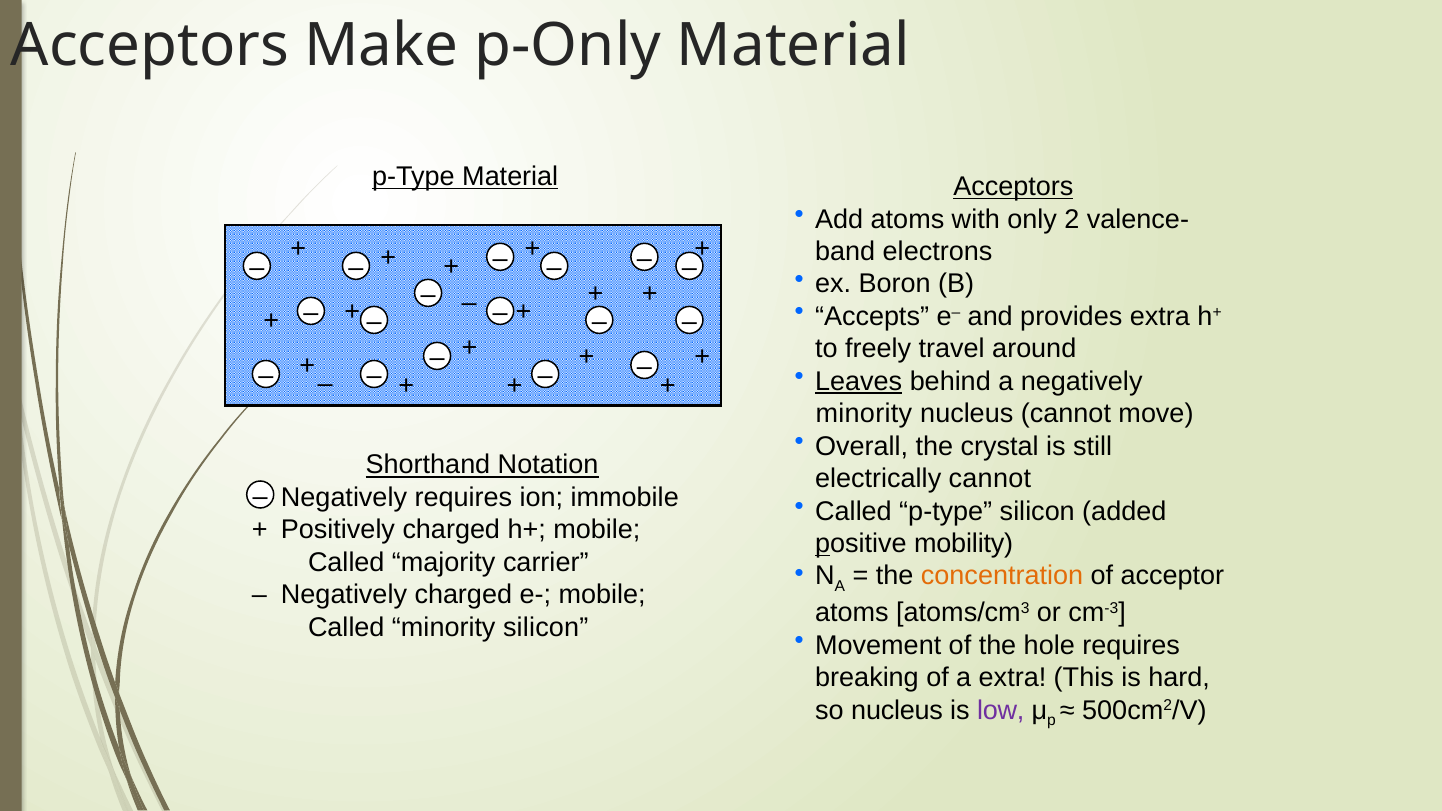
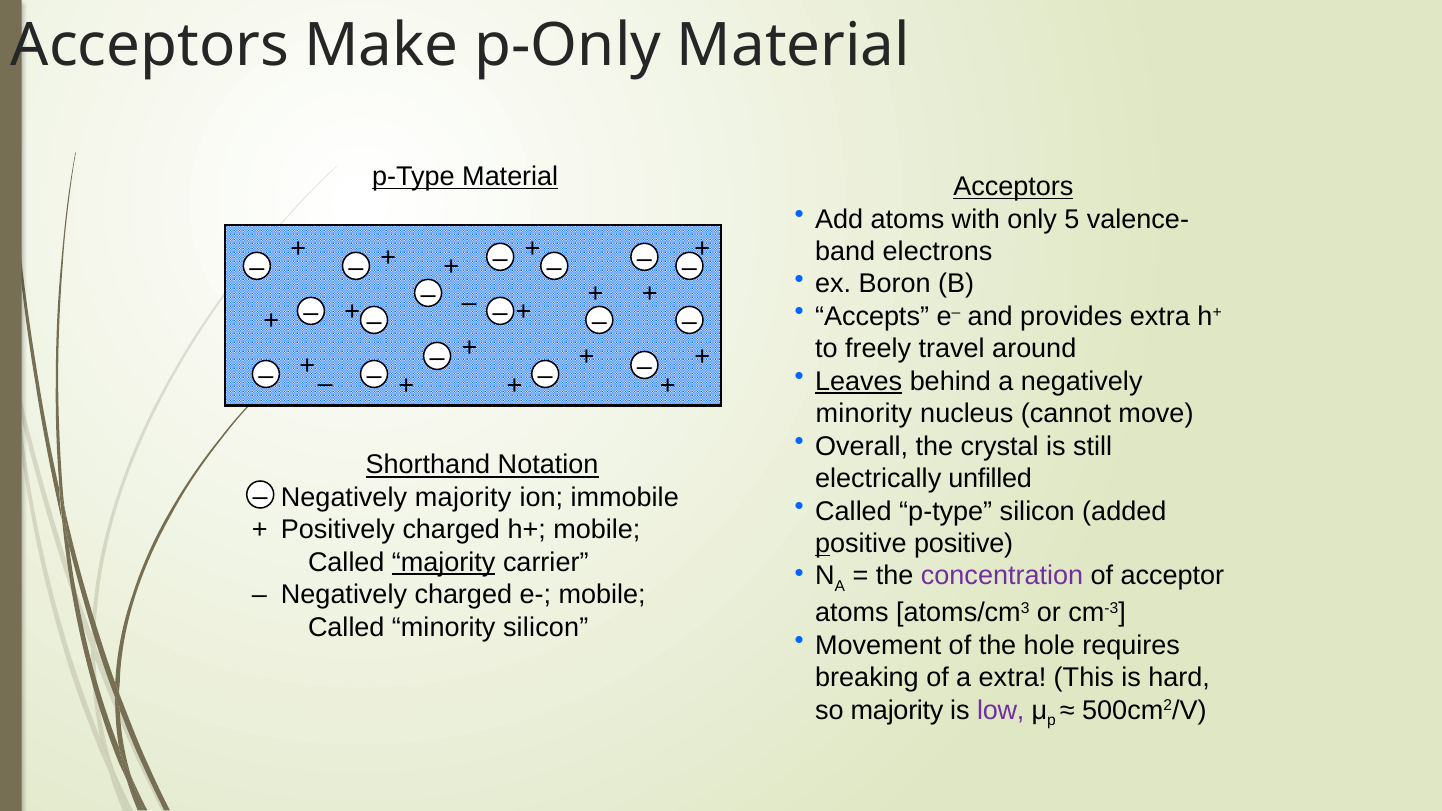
2: 2 -> 5 (1072, 219)
electrically cannot: cannot -> unfilled (990, 479)
Negatively requires: requires -> majority (463, 497)
positive mobility: mobility -> positive (964, 544)
majority underline: none -> present (444, 562)
concentration colour: orange -> purple (1002, 576)
so nucleus: nucleus -> majority (897, 710)
